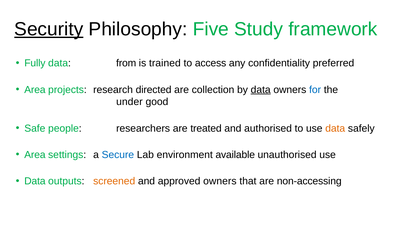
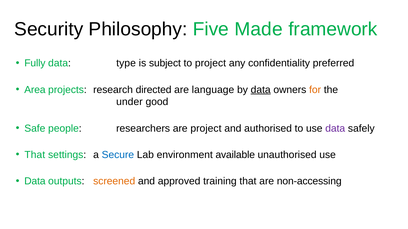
Security underline: present -> none (49, 29)
Study: Study -> Made (259, 29)
from: from -> type (126, 63)
trained: trained -> subject (165, 63)
to access: access -> project (210, 63)
collection: collection -> language (213, 90)
for colour: blue -> orange (315, 90)
are treated: treated -> project (206, 129)
data colour: orange -> purple (335, 129)
Area: Area -> That (35, 155)
approved owners: owners -> training (220, 182)
